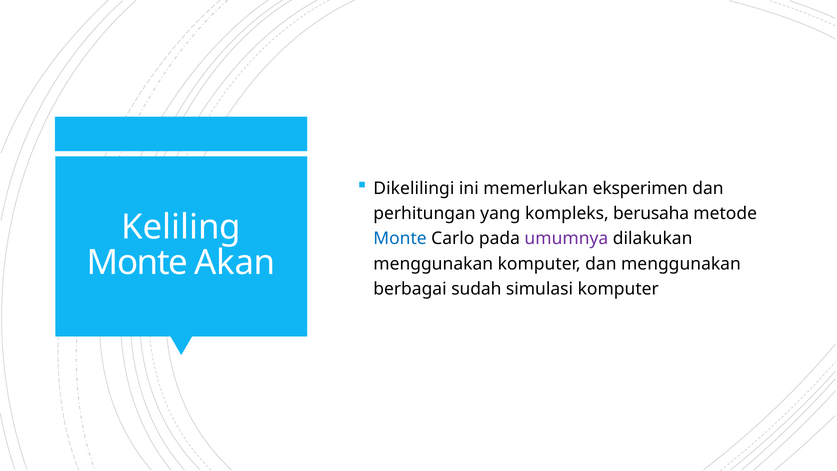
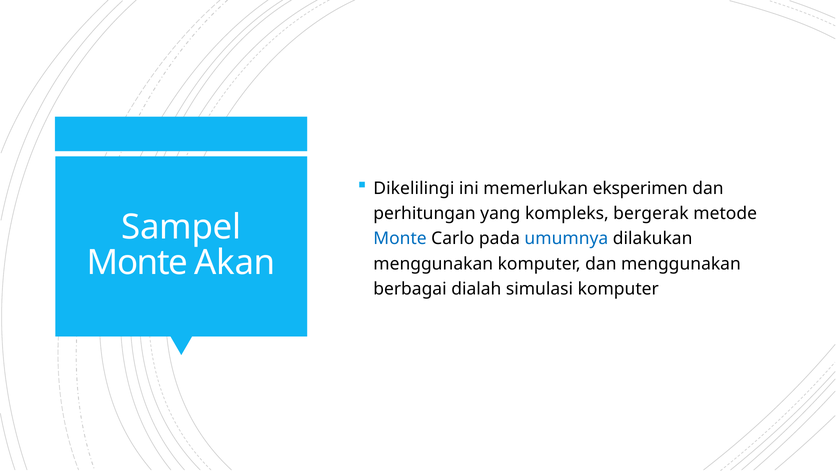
berusaha: berusaha -> bergerak (651, 213)
Keliling: Keliling -> Sampel (181, 227)
umumnya colour: purple -> blue (566, 239)
sudah: sudah -> dialah (476, 289)
